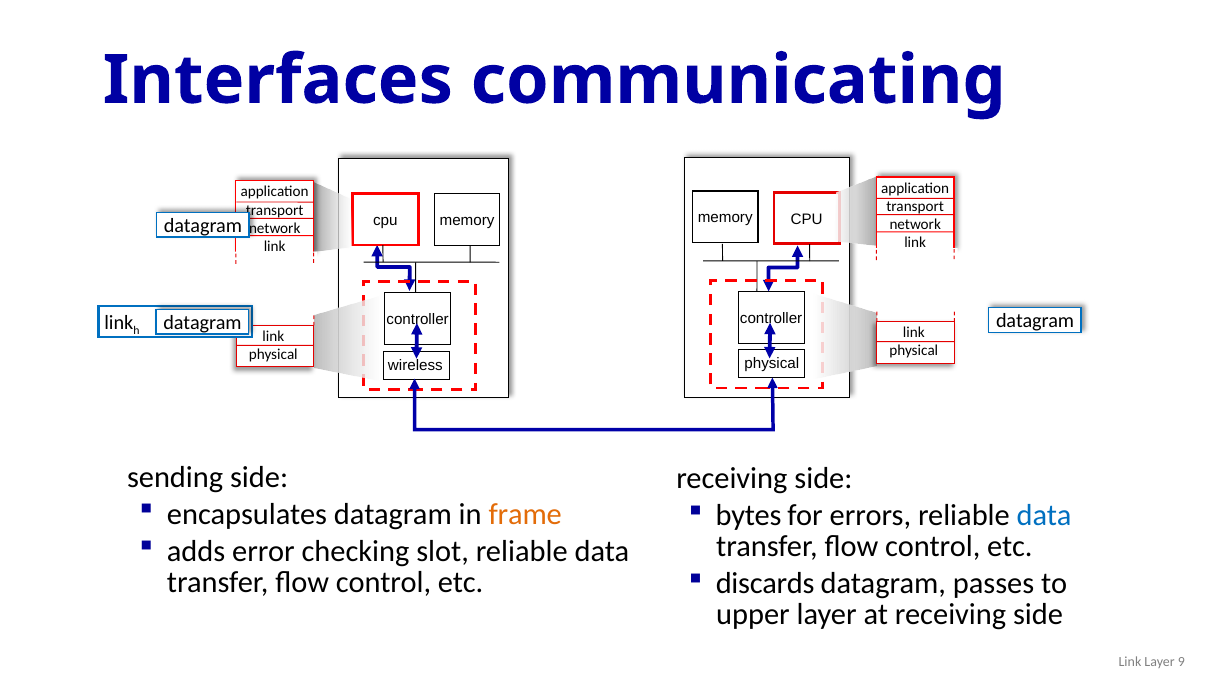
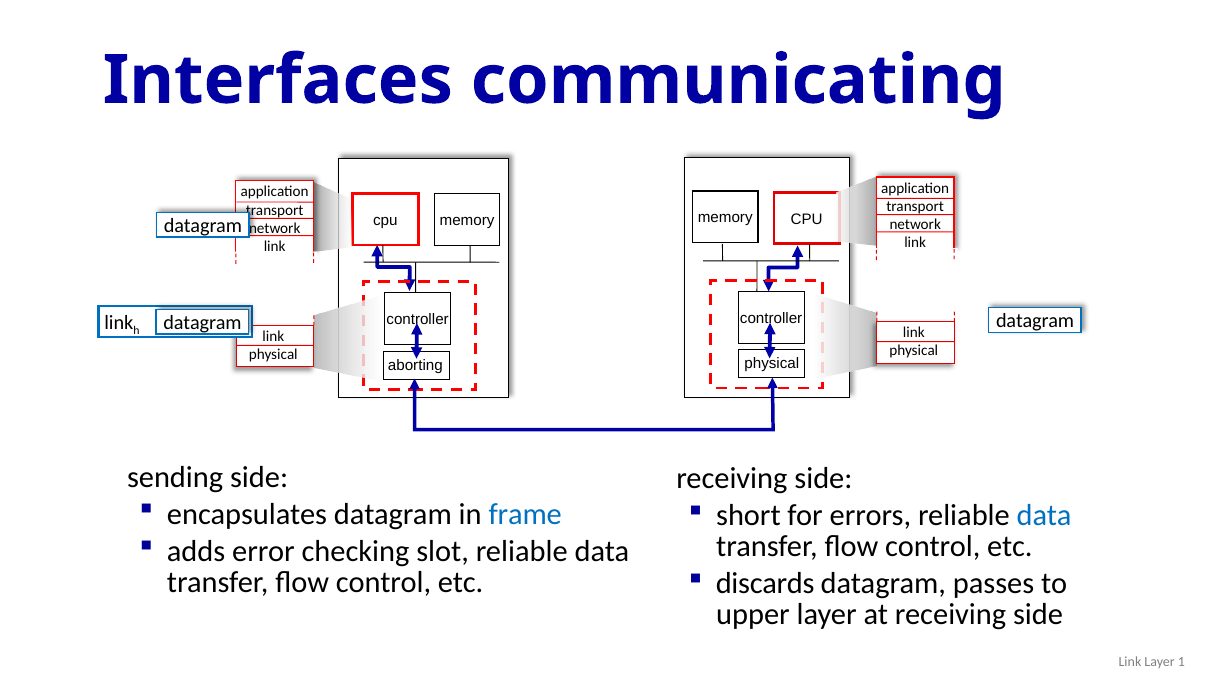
wireless: wireless -> aborting (415, 365)
frame colour: orange -> blue (525, 515)
bytes: bytes -> short (748, 516)
9: 9 -> 1 (1182, 662)
